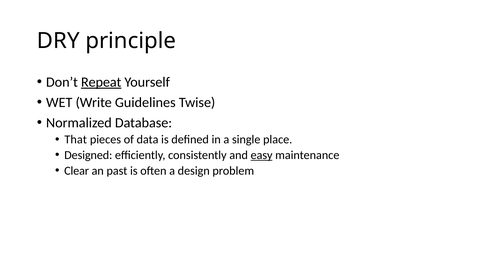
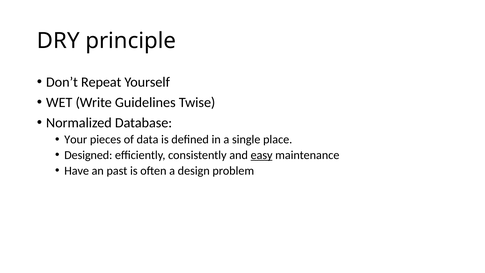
Repeat underline: present -> none (101, 82)
That: That -> Your (76, 139)
Clear: Clear -> Have (77, 171)
